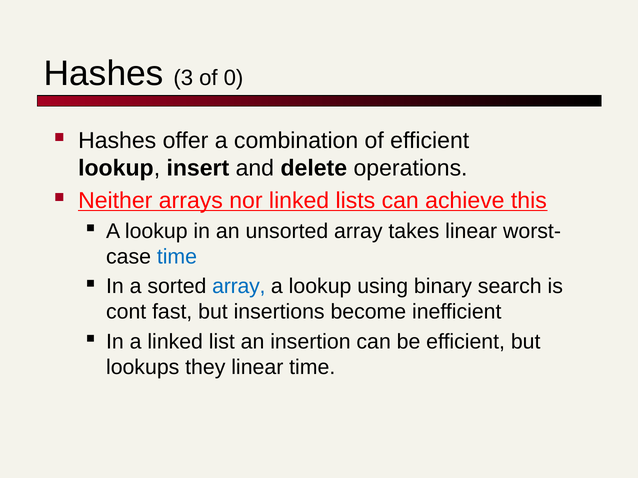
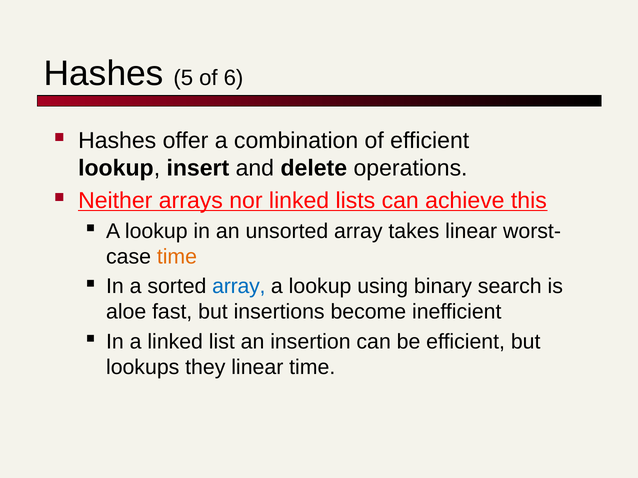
3: 3 -> 5 (183, 78)
0: 0 -> 6 (234, 78)
time colour: blue -> orange (177, 257)
cont: cont -> aloe (126, 312)
